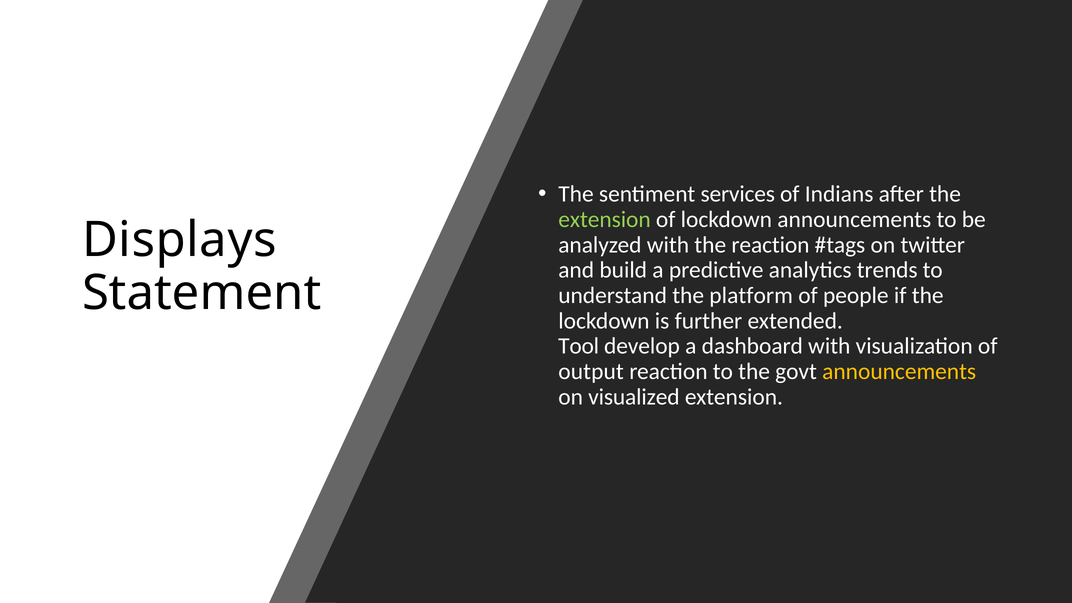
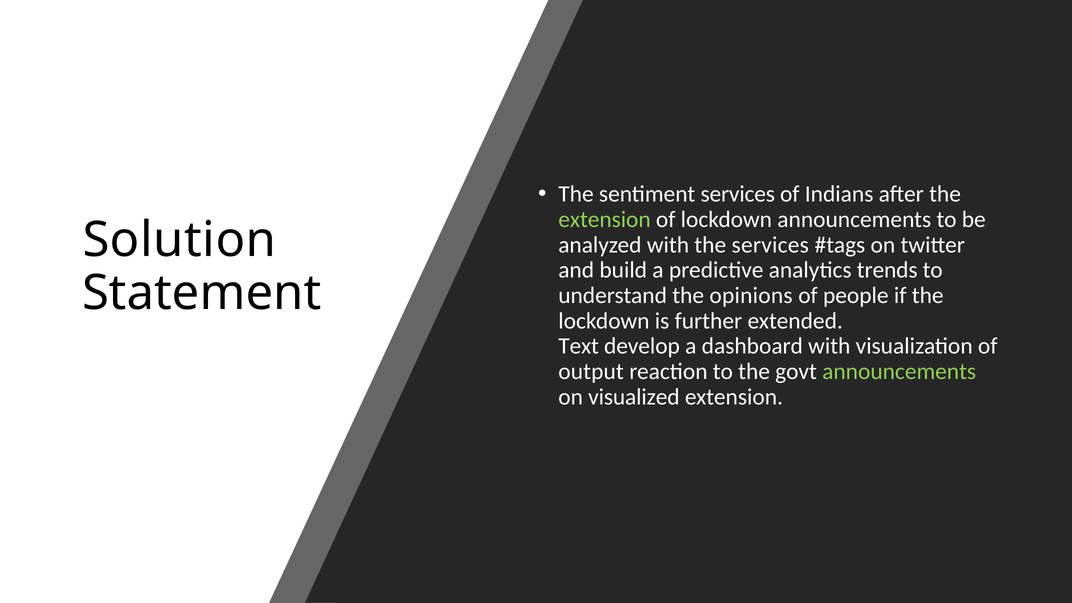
Displays: Displays -> Solution (179, 240)
the reaction: reaction -> services (770, 245)
platform: platform -> opinions (751, 295)
Tool: Tool -> Text (579, 346)
announcements colour: yellow -> light green (899, 371)
